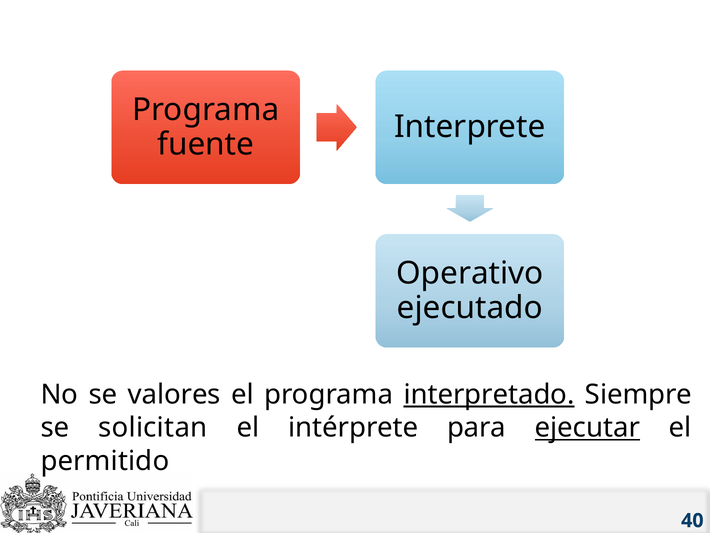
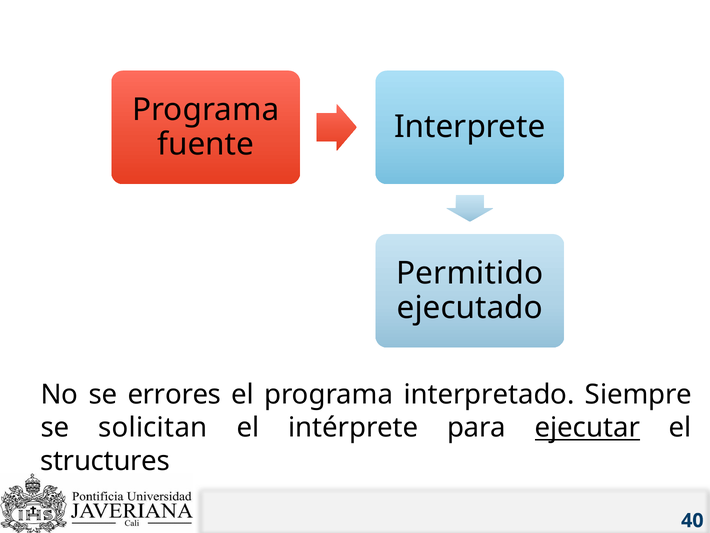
Operativo: Operativo -> Permitido (470, 273)
valores: valores -> errores (174, 394)
interpretado underline: present -> none (489, 394)
permitido: permitido -> structures (105, 461)
